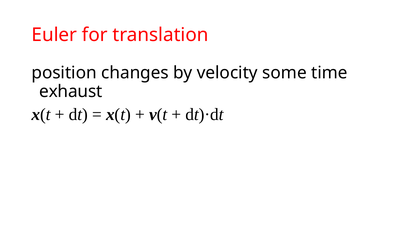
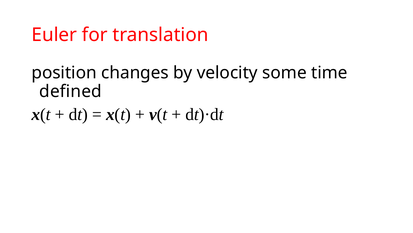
exhaust: exhaust -> defined (71, 91)
